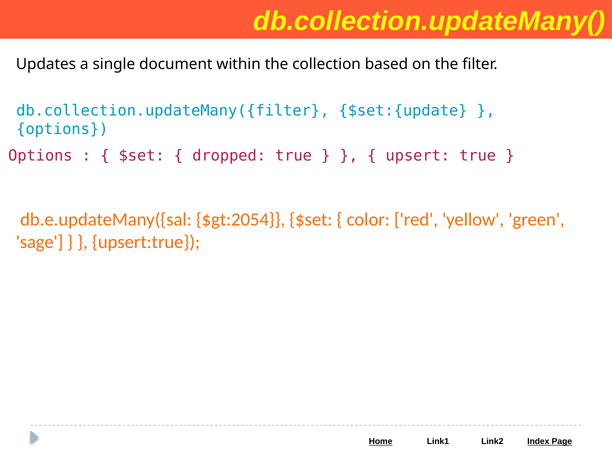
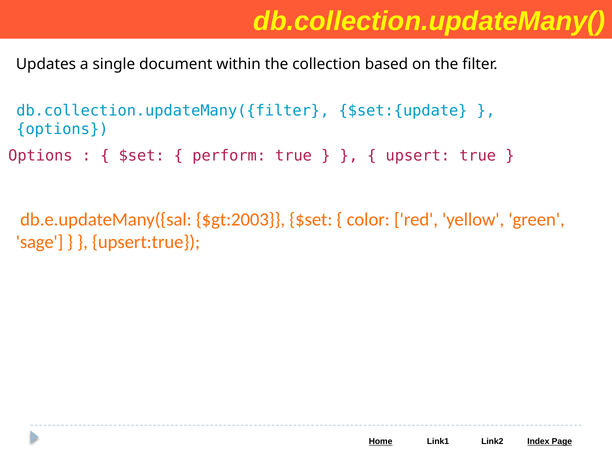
dropped: dropped -> perform (229, 156)
$gt:2054: $gt:2054 -> $gt:2003 (241, 220)
